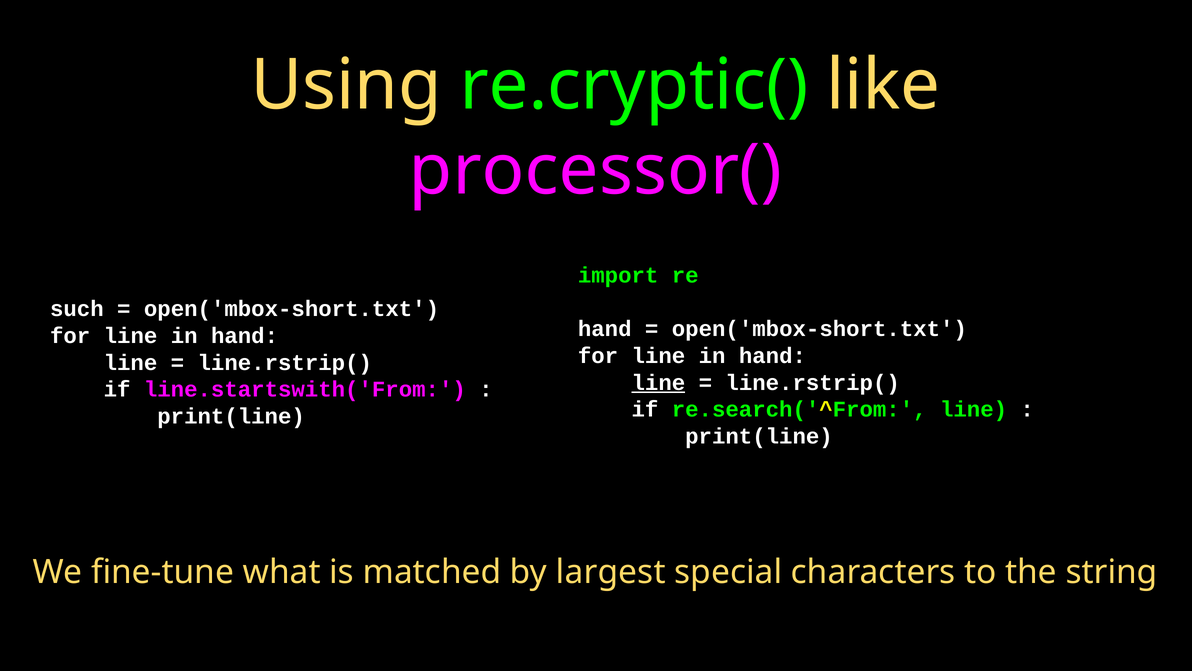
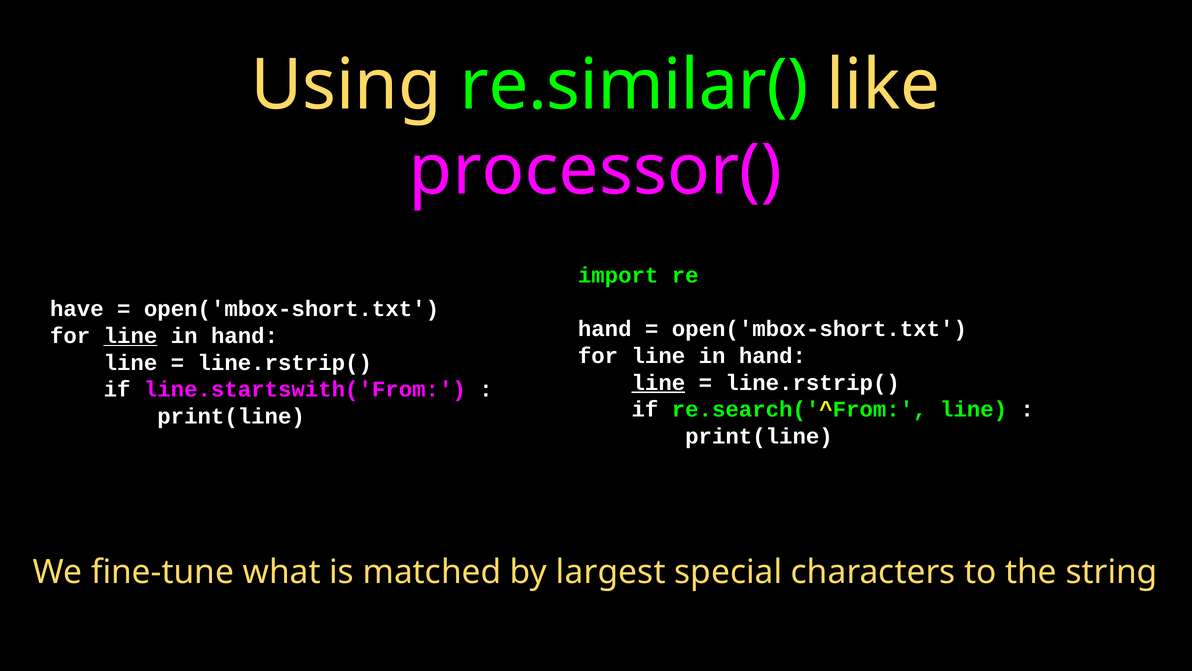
re.cryptic(: re.cryptic( -> re.similar( (634, 85)
such: such -> have (77, 309)
line underline: none -> present (131, 336)
